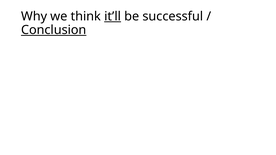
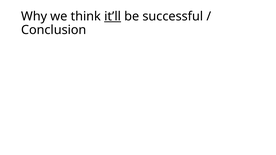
Conclusion underline: present -> none (54, 30)
